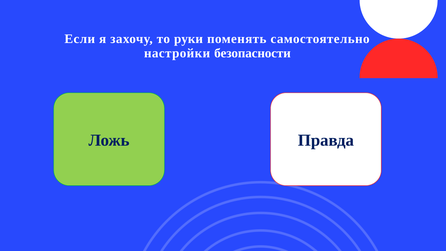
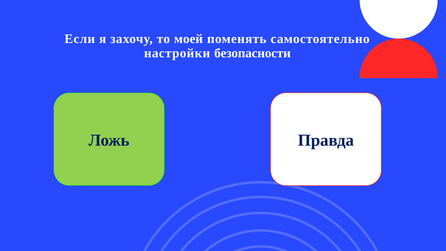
руки: руки -> моей (188, 39)
